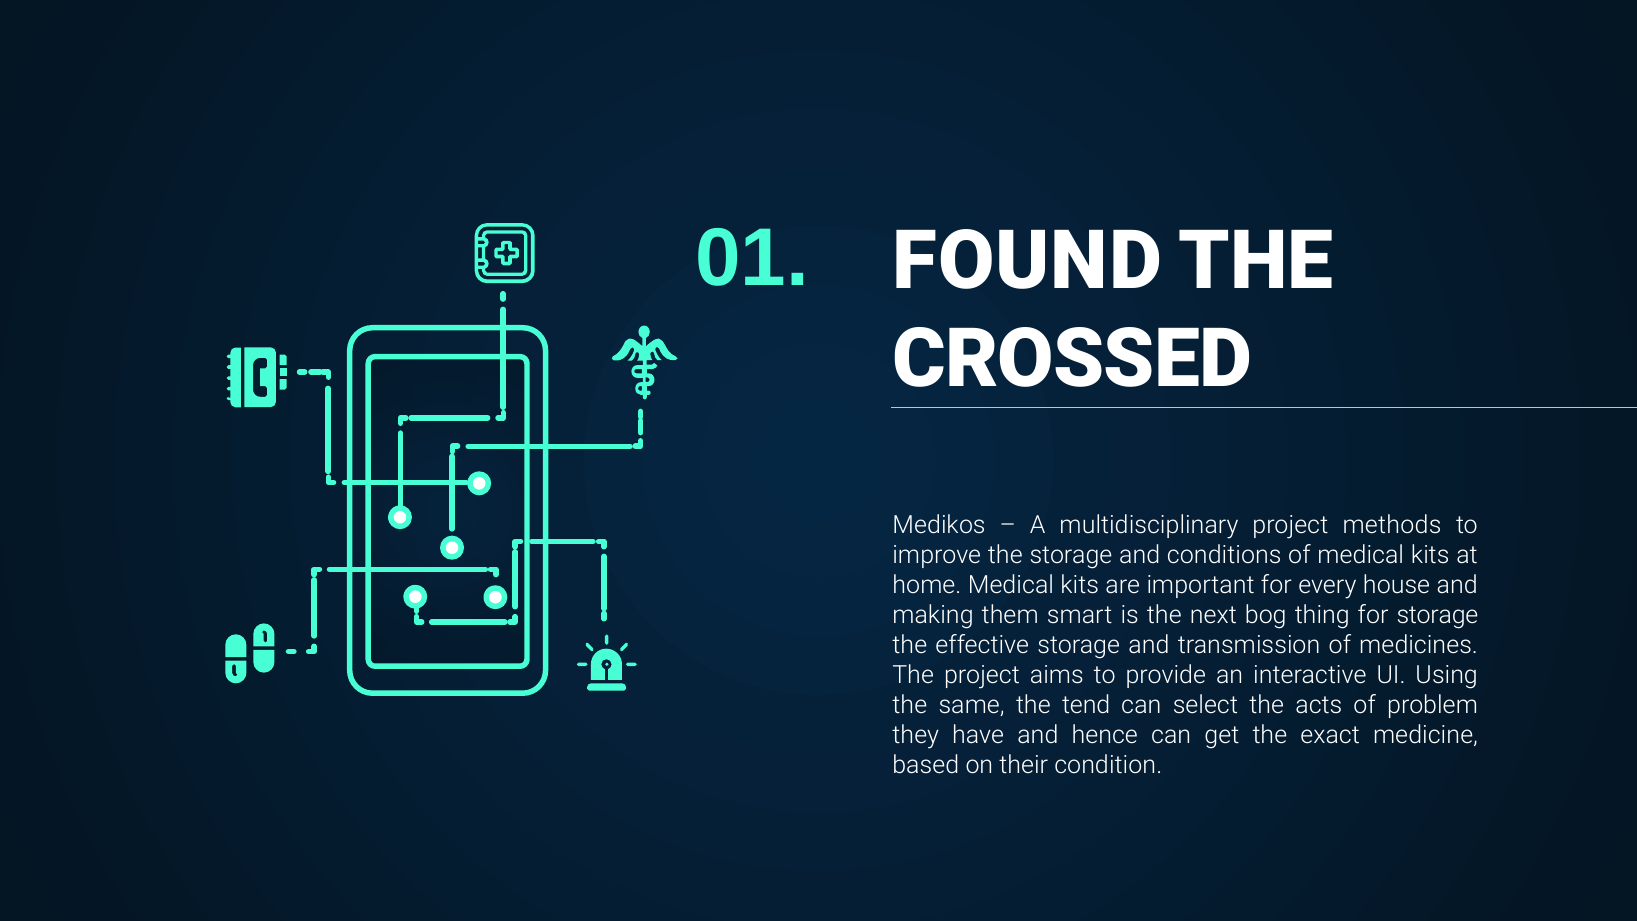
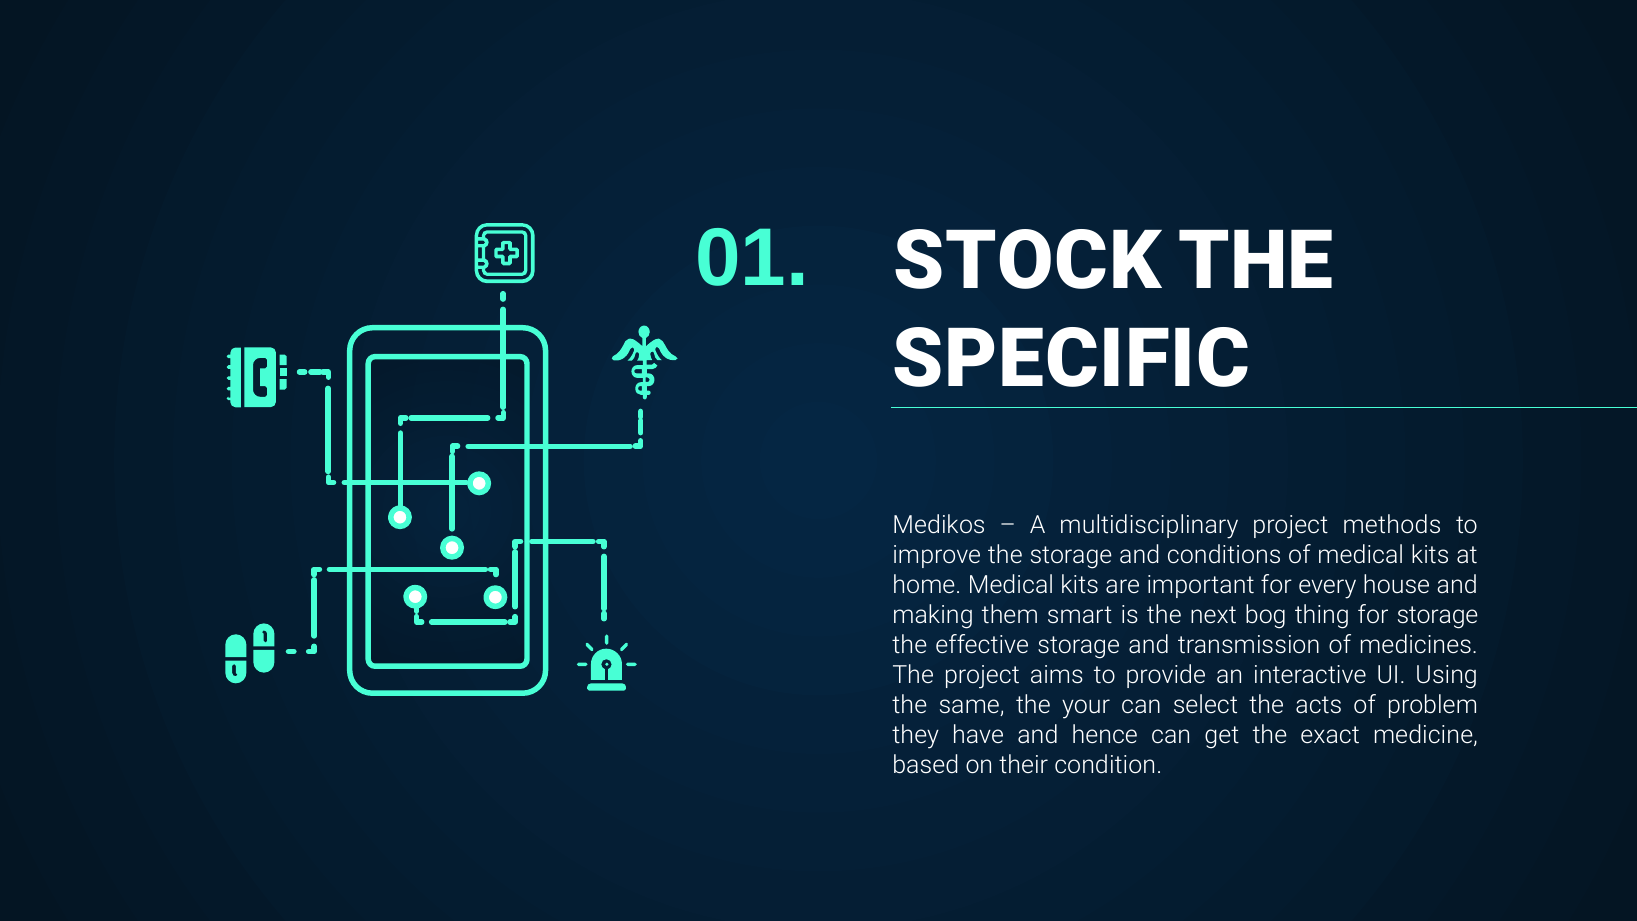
FOUND: FOUND -> STOCK (1027, 262)
CROSSED: CROSSED -> SPECIFIC (1071, 360)
tend: tend -> your (1086, 705)
